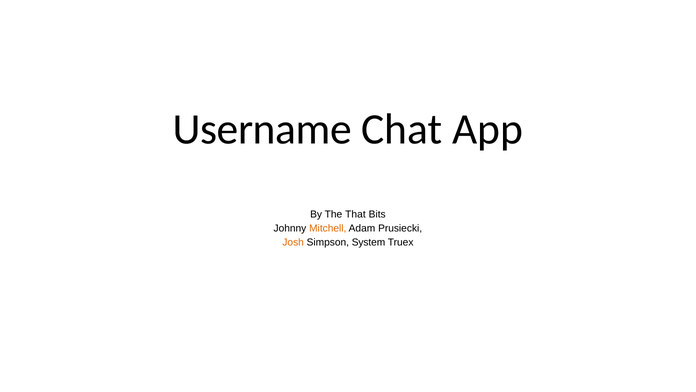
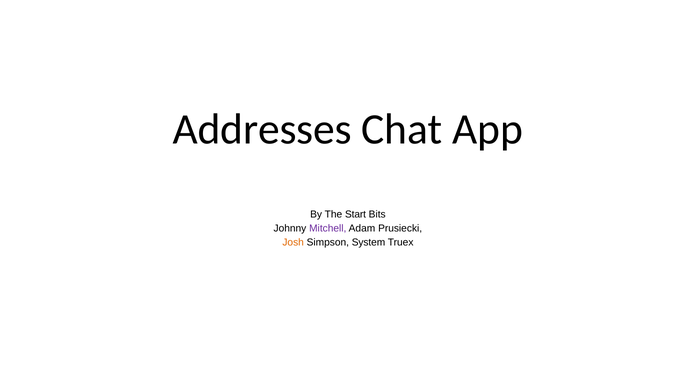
Username: Username -> Addresses (262, 129)
That: That -> Start (356, 214)
Mitchell colour: orange -> purple (328, 228)
